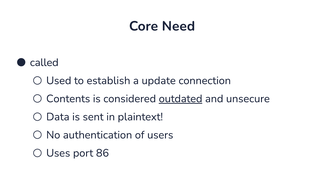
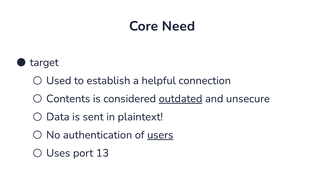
called: called -> target (44, 63)
update: update -> helpful (159, 81)
users underline: none -> present (160, 135)
86: 86 -> 13 (102, 153)
